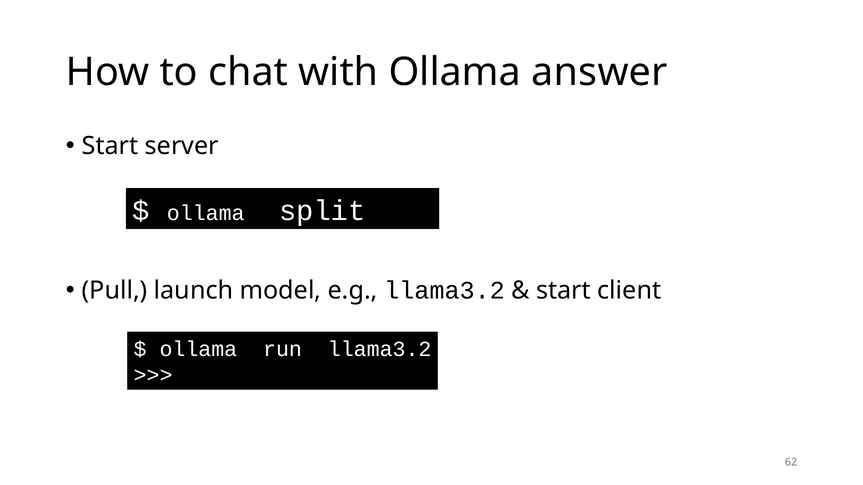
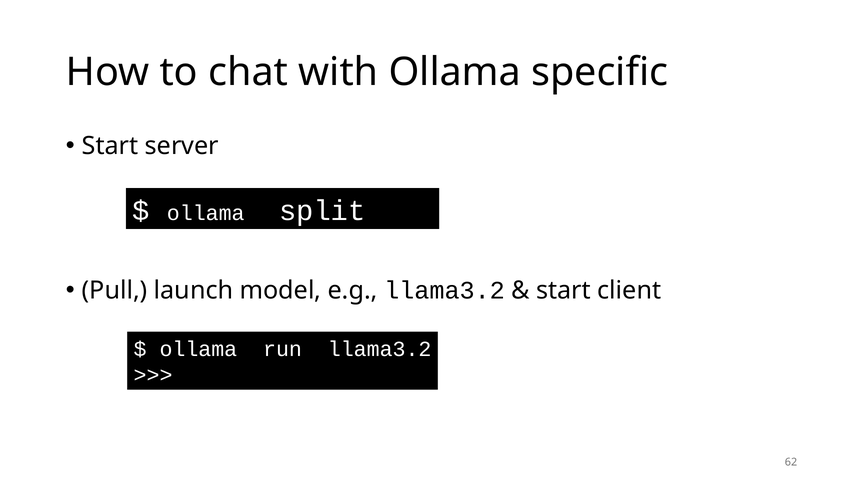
answer: answer -> specific (600, 72)
